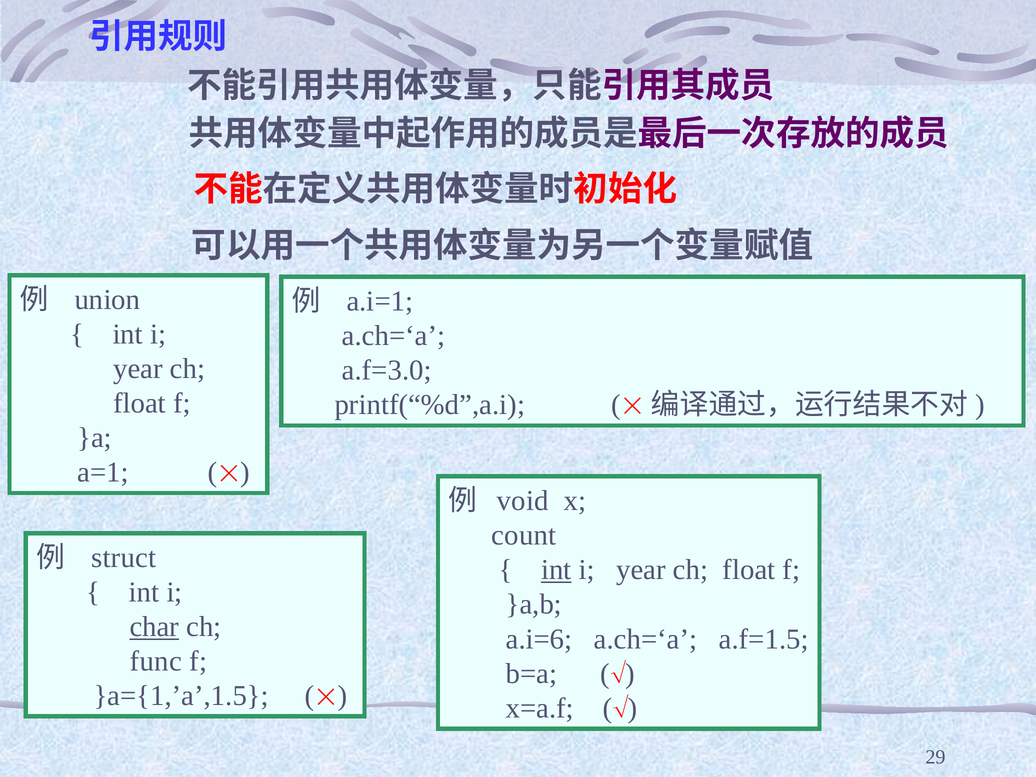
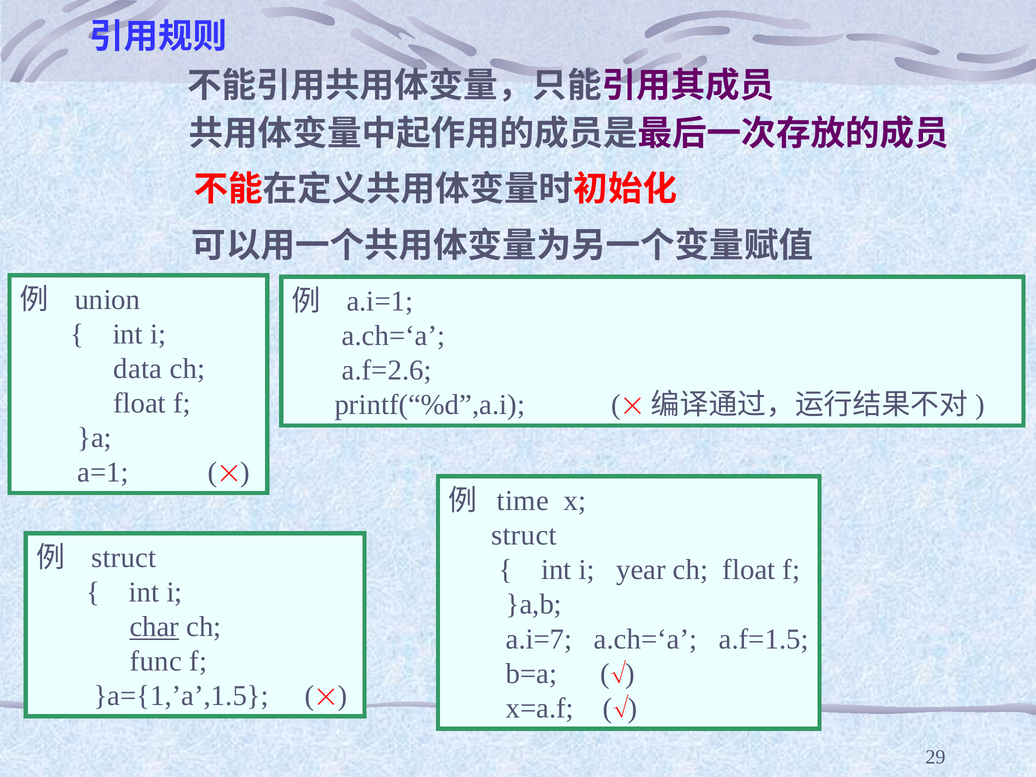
year: year -> data (138, 369)
a.f=3.0: a.f=3.0 -> a.f=2.6 (387, 370)
void: void -> time (523, 501)
count: count -> struct (524, 535)
int underline: present -> none (556, 570)
a.i=6: a.i=6 -> a.i=7 (539, 639)
